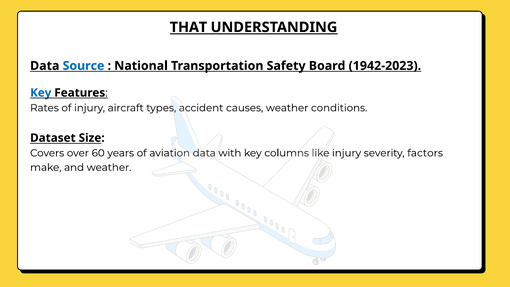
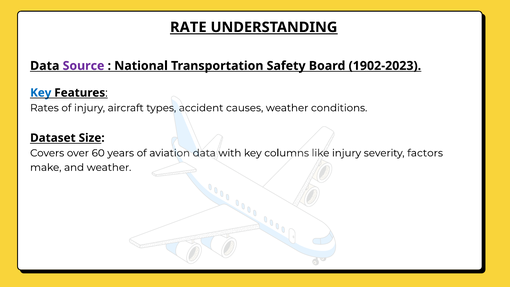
THAT: THAT -> RATE (188, 27)
Source colour: blue -> purple (84, 66)
1942-2023: 1942-2023 -> 1902-2023 (385, 66)
